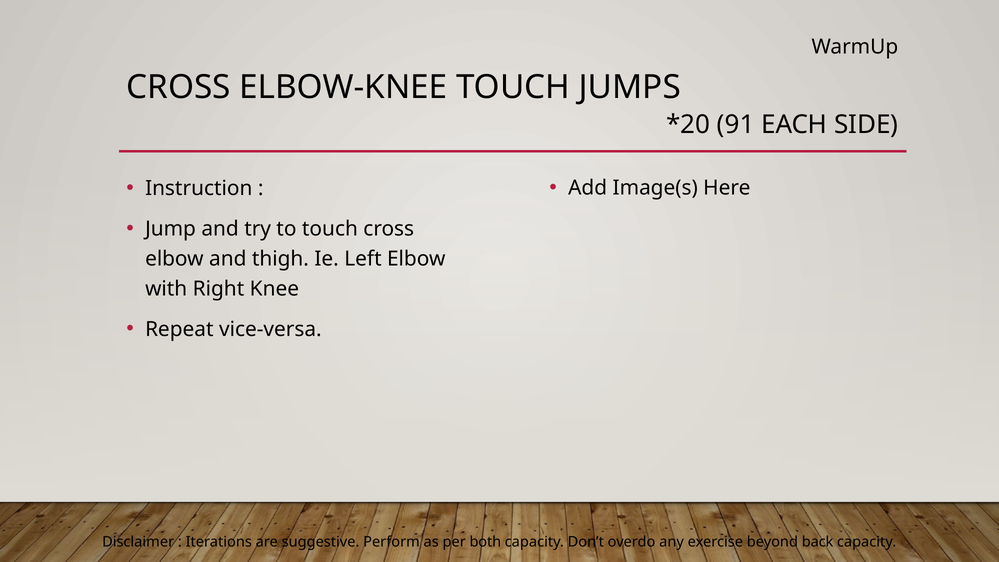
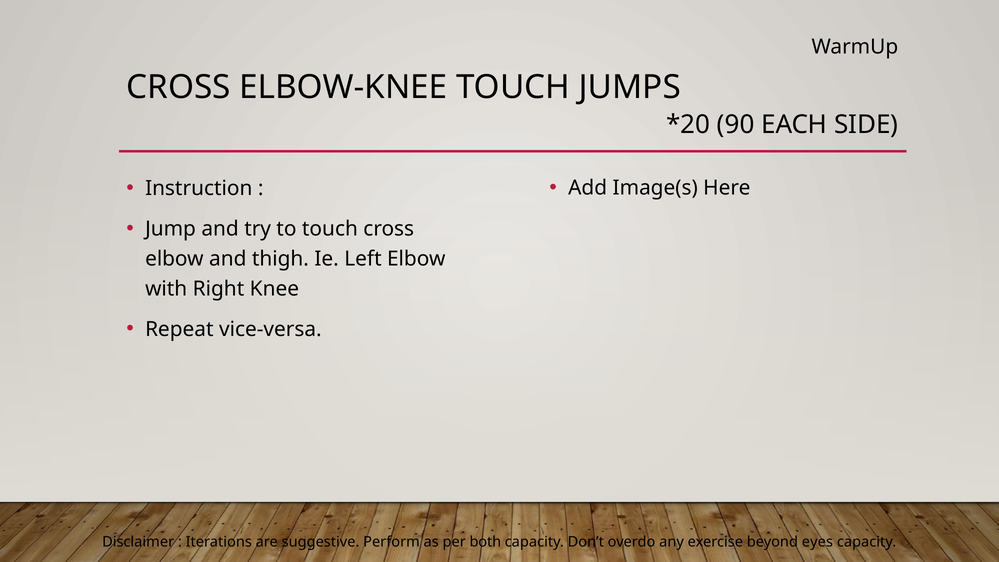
91: 91 -> 90 (736, 124)
back: back -> eyes (817, 542)
